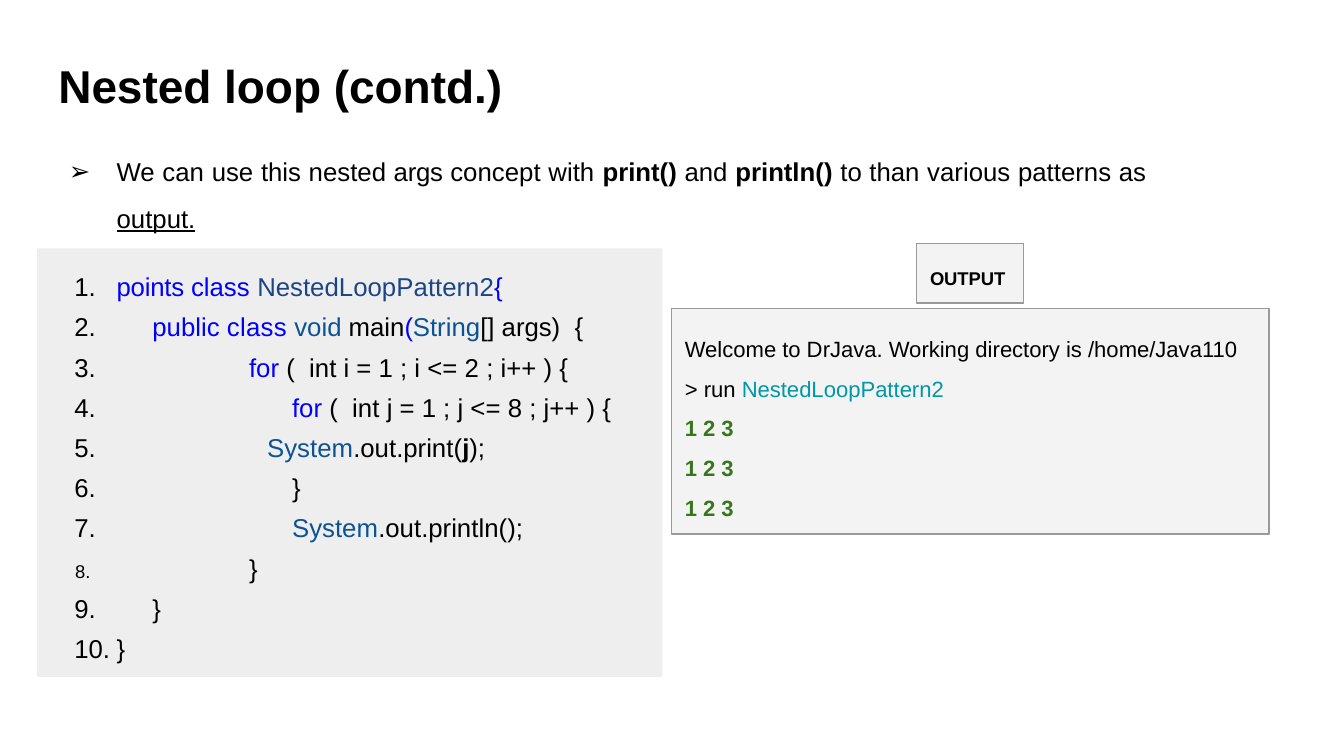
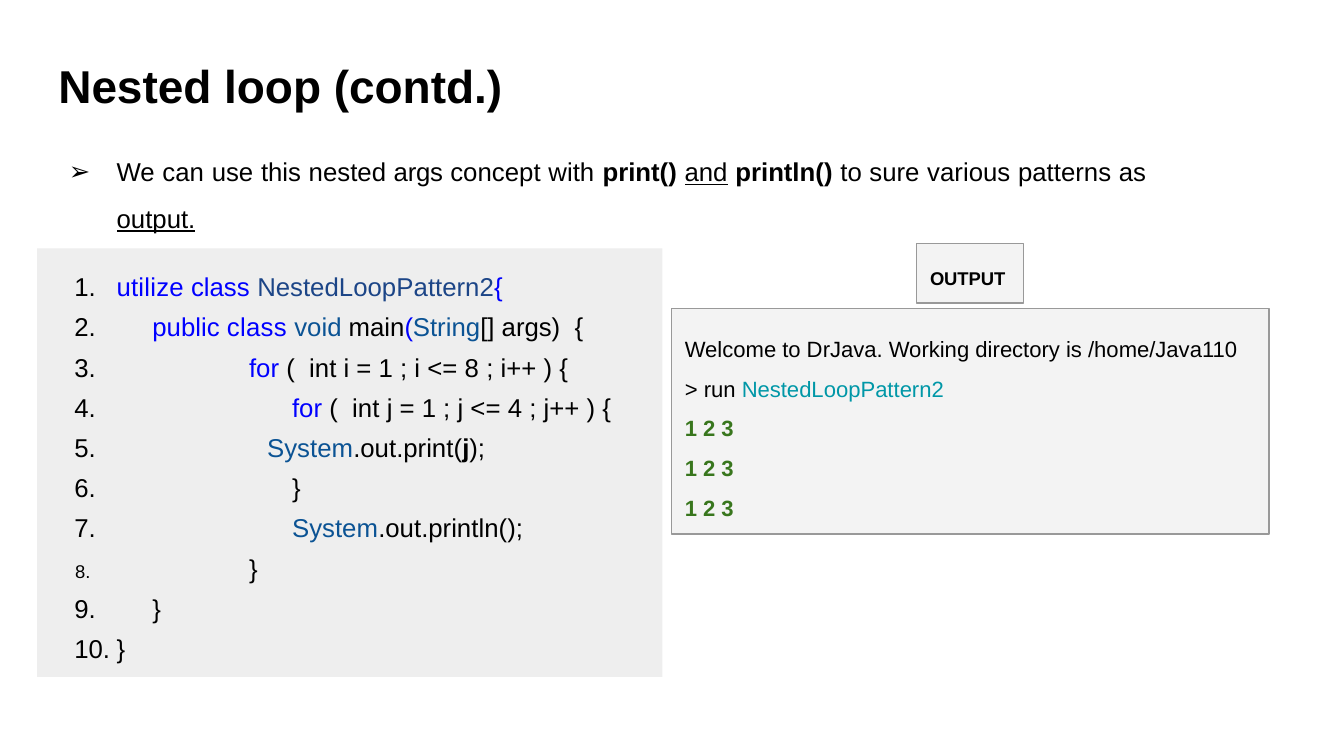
and underline: none -> present (706, 173)
than: than -> sure (894, 173)
points: points -> utilize (150, 288)
2: 2 -> 8 (472, 368)
8: 8 -> 4 (515, 408)
